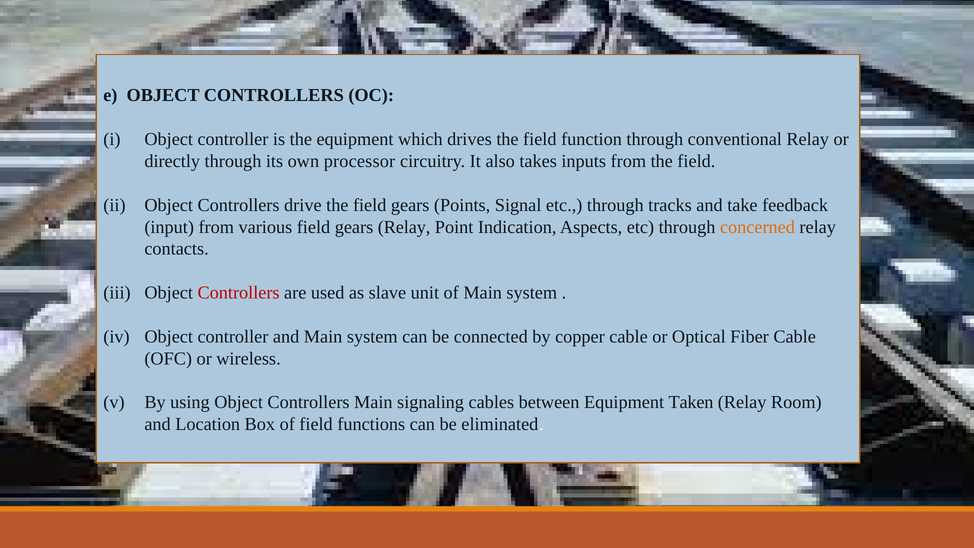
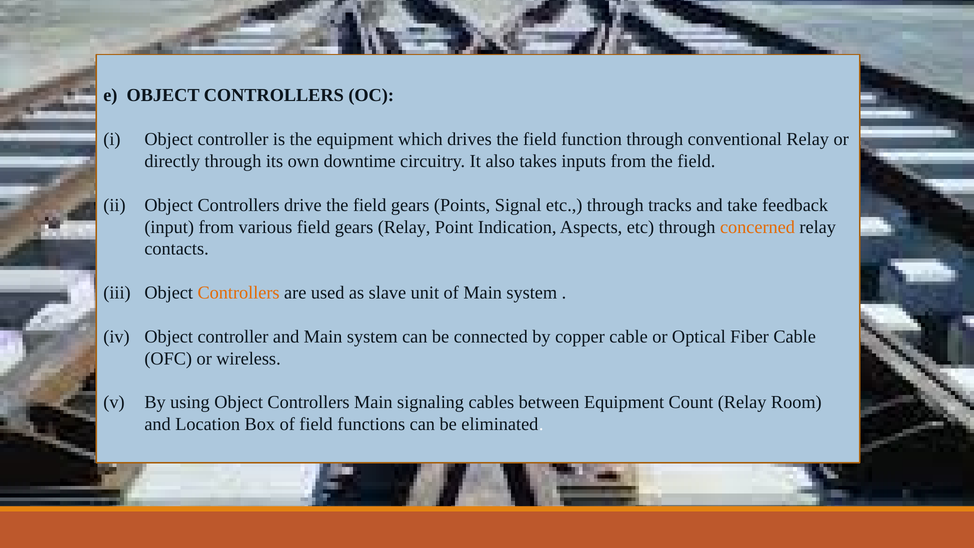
processor: processor -> downtime (360, 161)
Controllers colour: red -> orange (239, 293)
Taken: Taken -> Count (691, 402)
